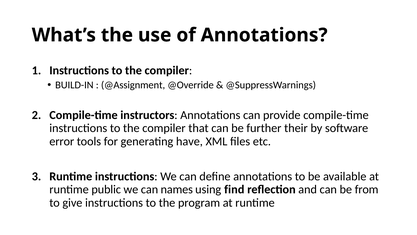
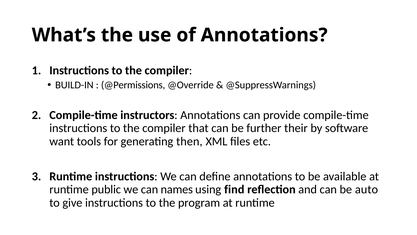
@Assignment: @Assignment -> @Permissions (133, 85)
error: error -> want (62, 141)
have: have -> then (189, 141)
from: from -> auto (366, 189)
